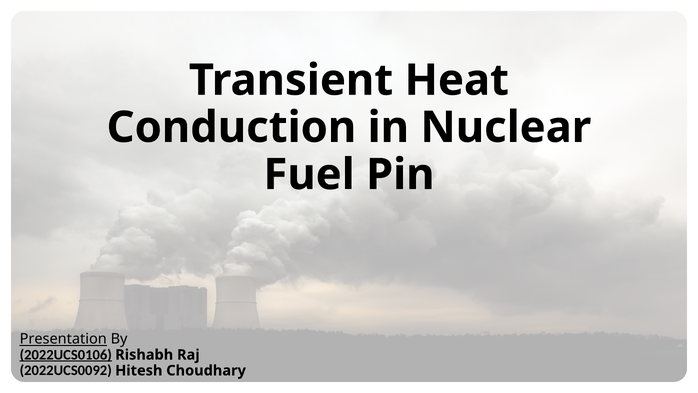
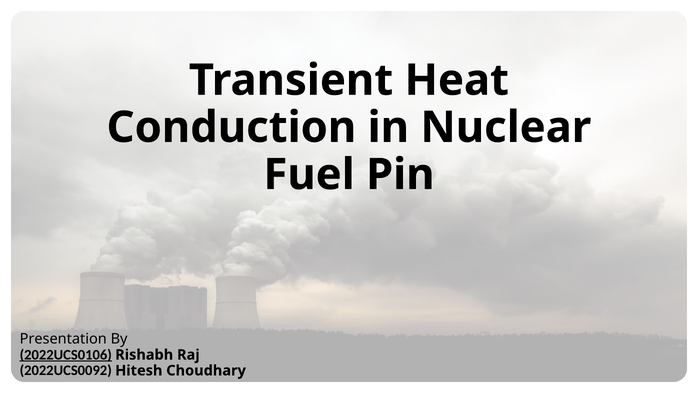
Presentation underline: present -> none (63, 339)
